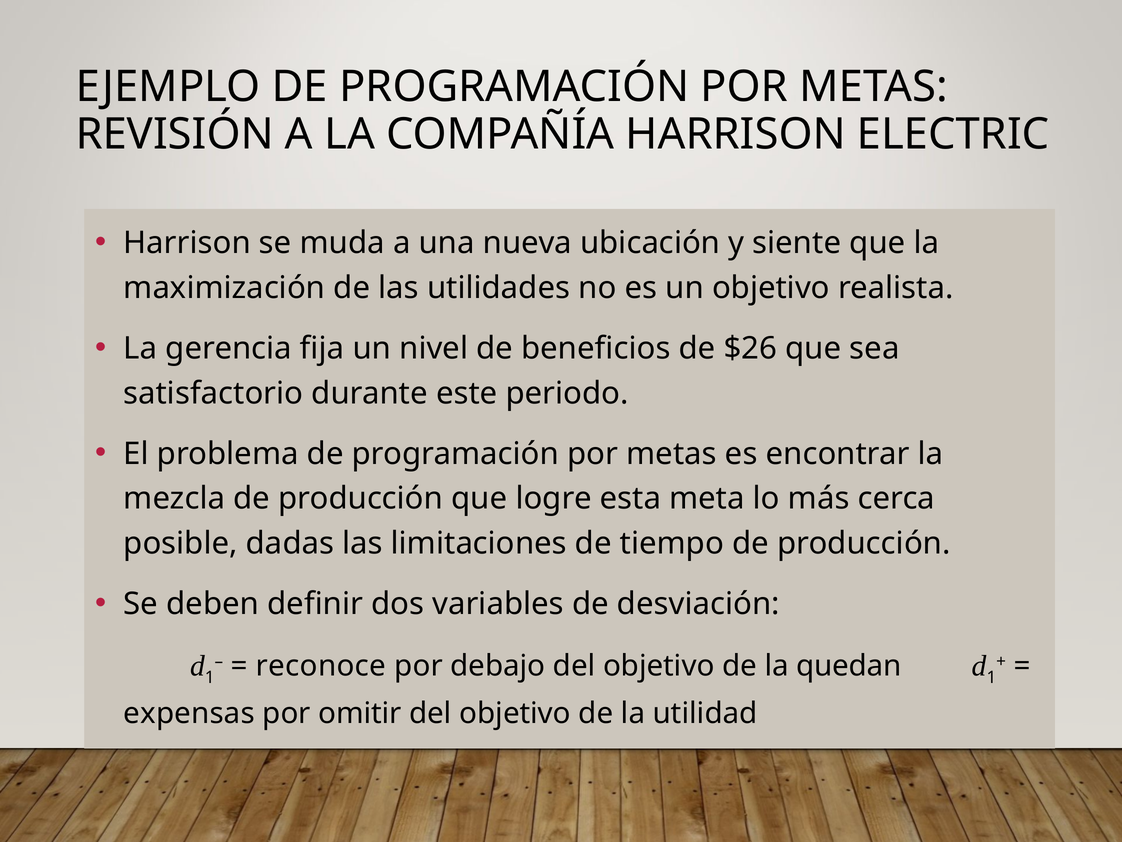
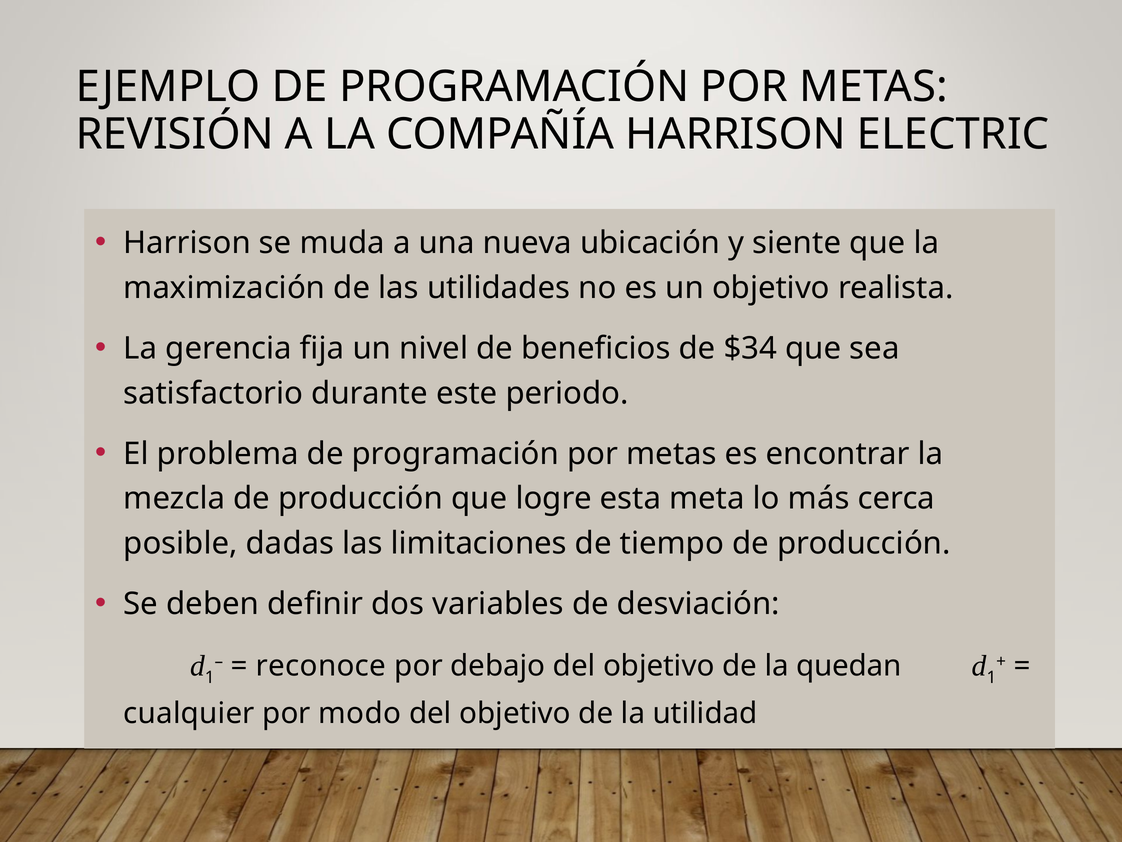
$26: $26 -> $34 (750, 348)
expensas: expensas -> cualquier (189, 713)
omitir: omitir -> modo (360, 713)
